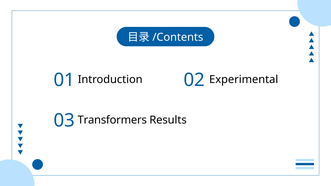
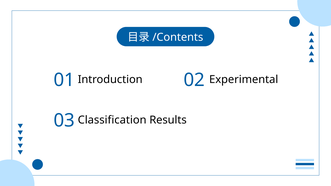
Transformers: Transformers -> Classification (112, 120)
